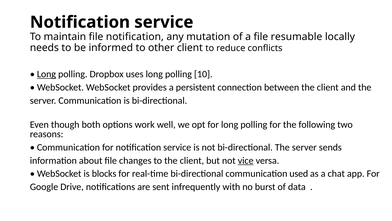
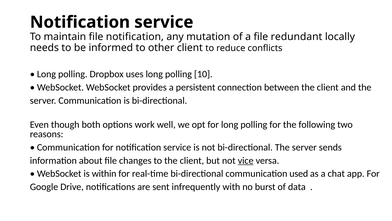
resumable: resumable -> redundant (297, 37)
Long underline: present -> none (46, 74)
blocks: blocks -> within (104, 173)
